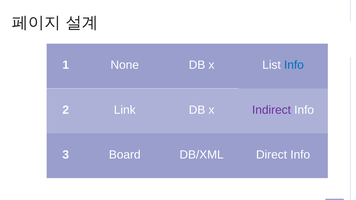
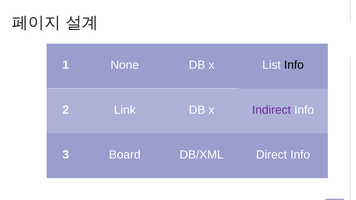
Info colour: blue -> black (294, 65)
